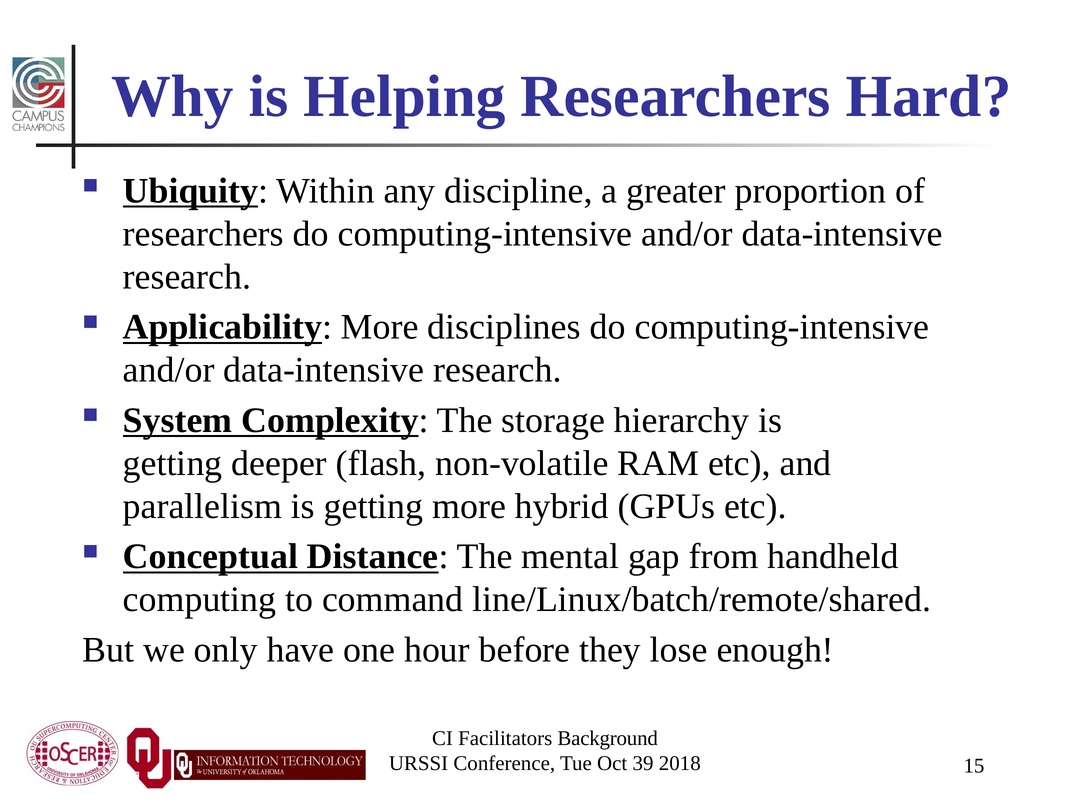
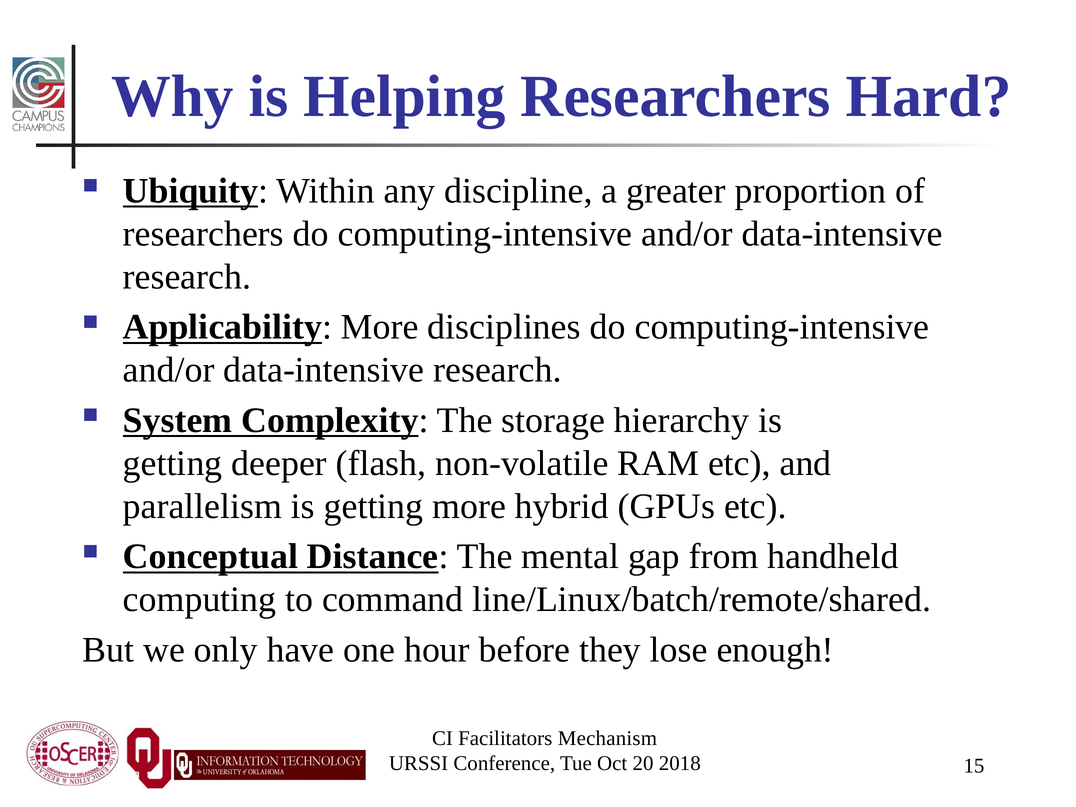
Background: Background -> Mechanism (607, 738)
39: 39 -> 20 (643, 764)
